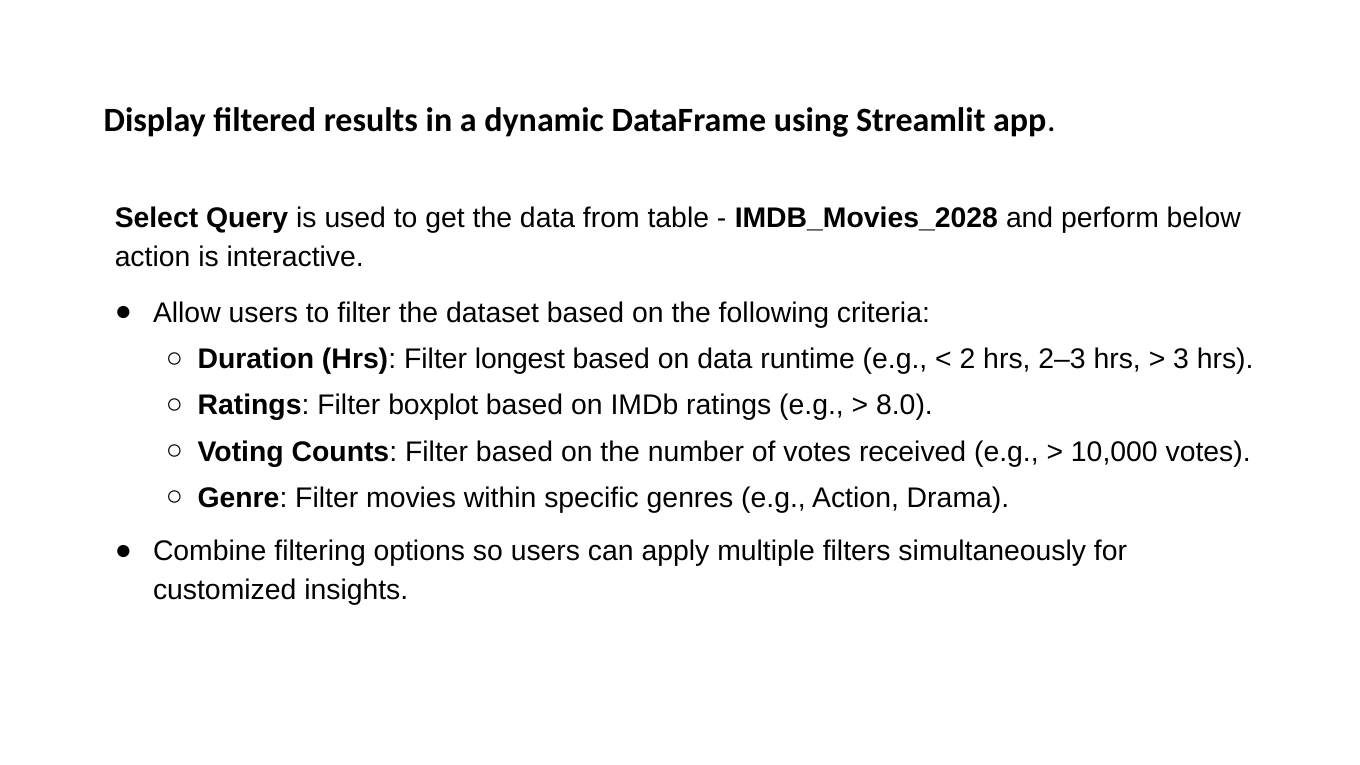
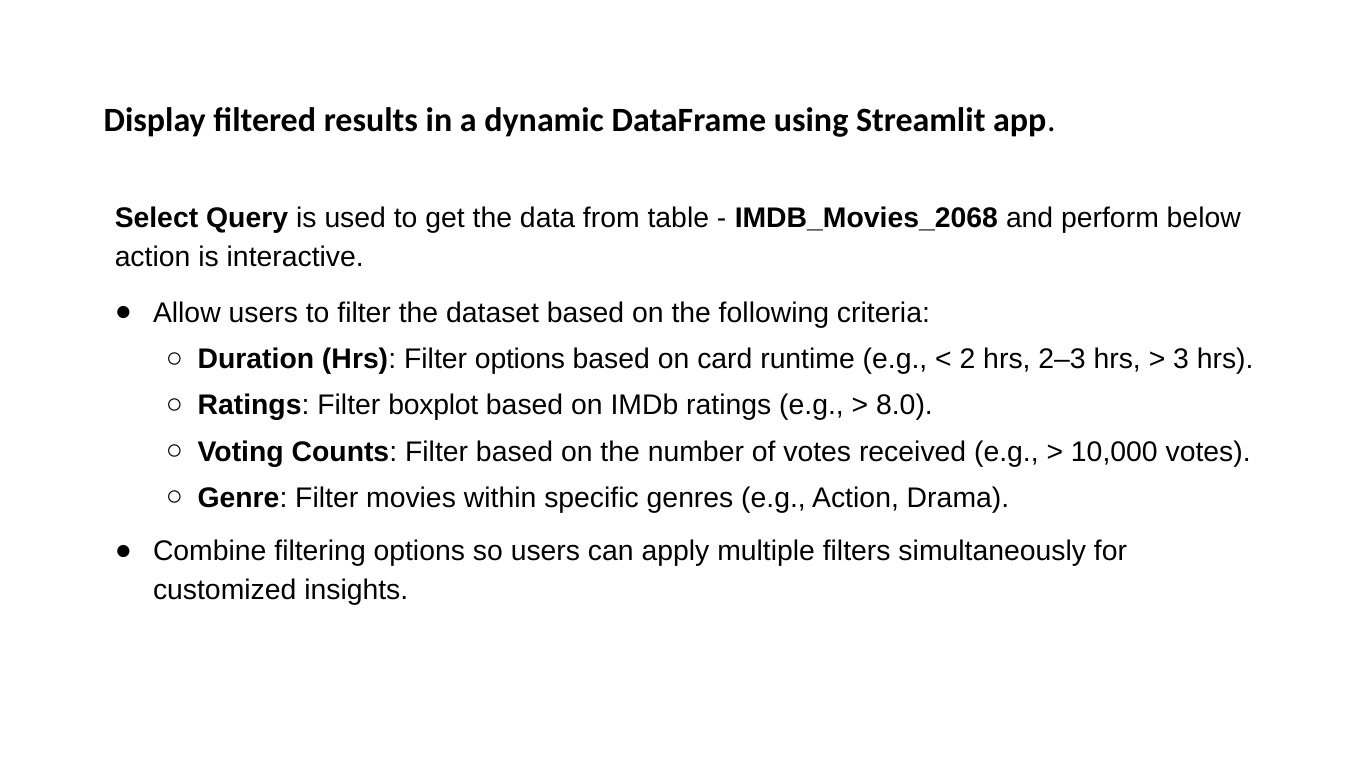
IMDB_Movies_2028: IMDB_Movies_2028 -> IMDB_Movies_2068 (866, 218)
Filter longest: longest -> options (520, 359)
on data: data -> card (725, 359)
